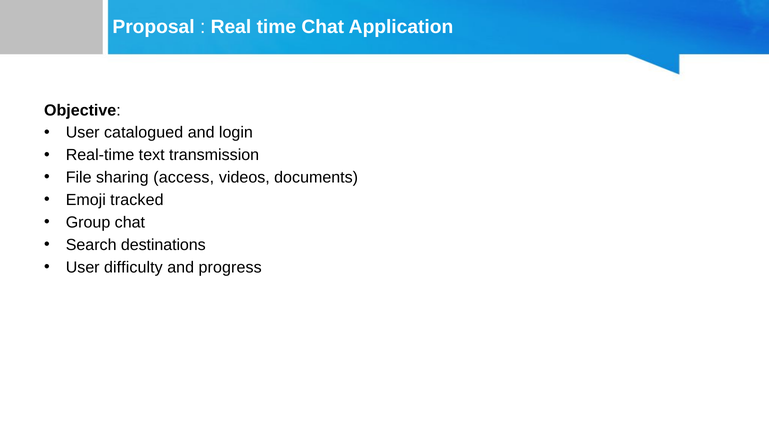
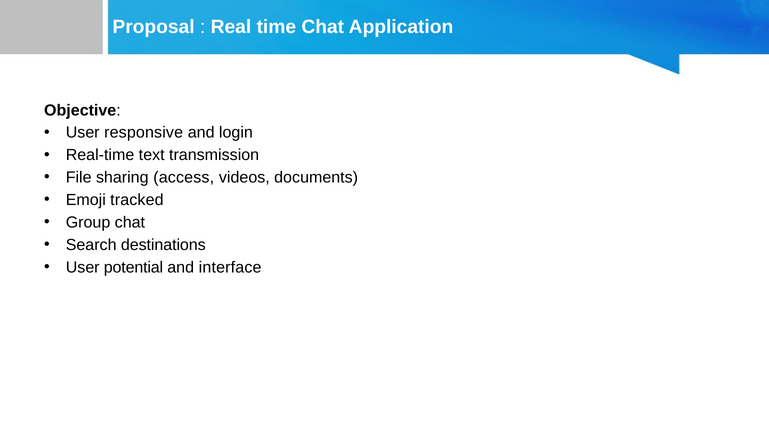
catalogued: catalogued -> responsive (144, 133)
difficulty: difficulty -> potential (134, 267)
progress: progress -> interface (230, 267)
